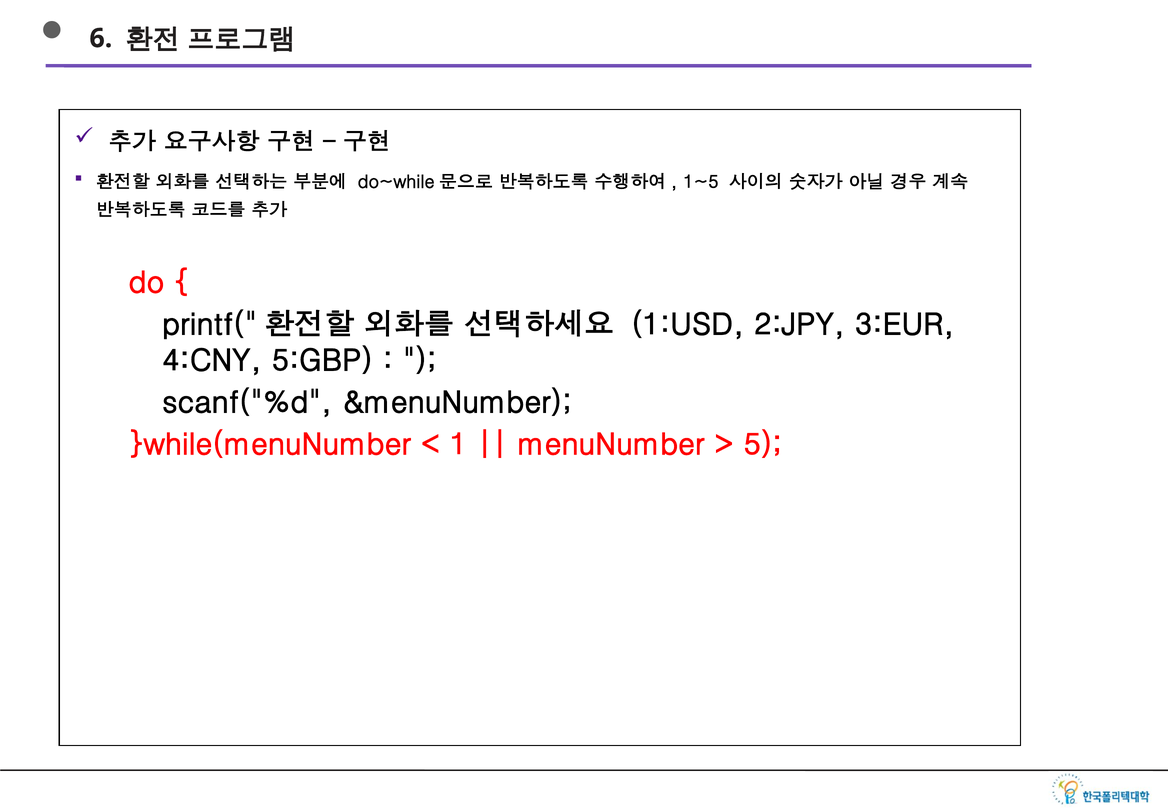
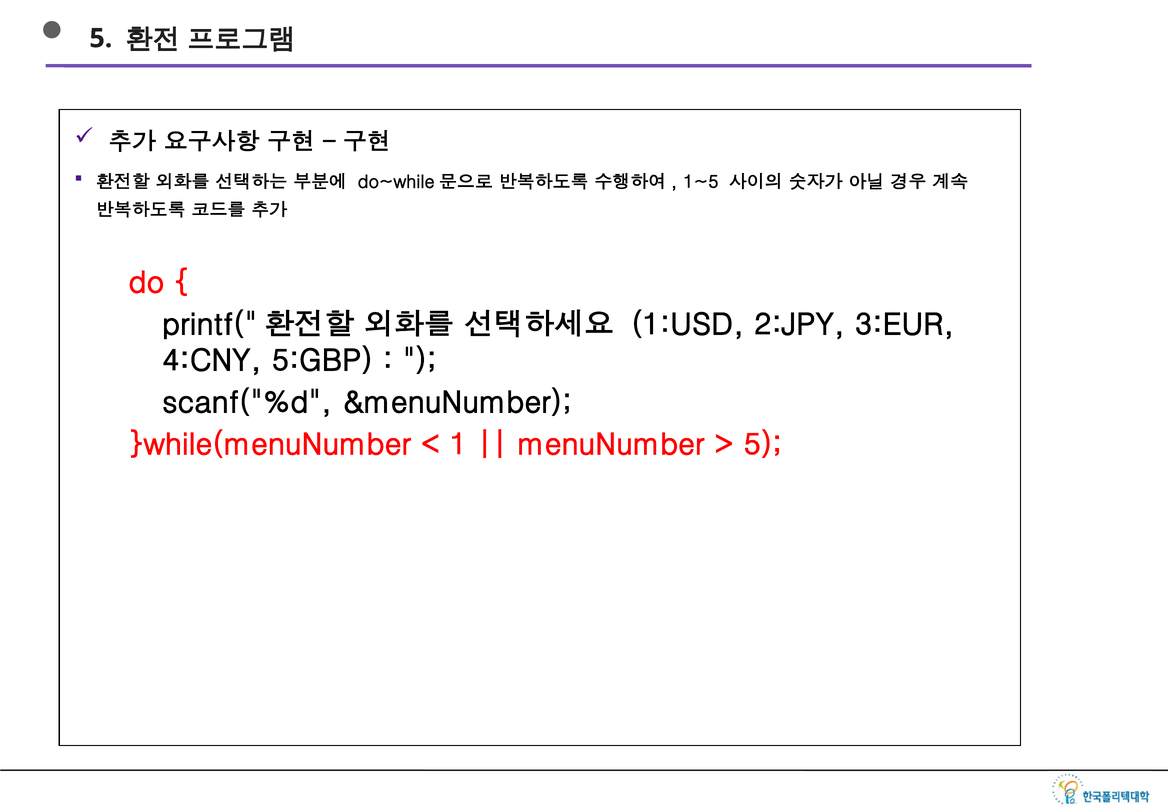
6: 6 -> 5 (101, 38)
